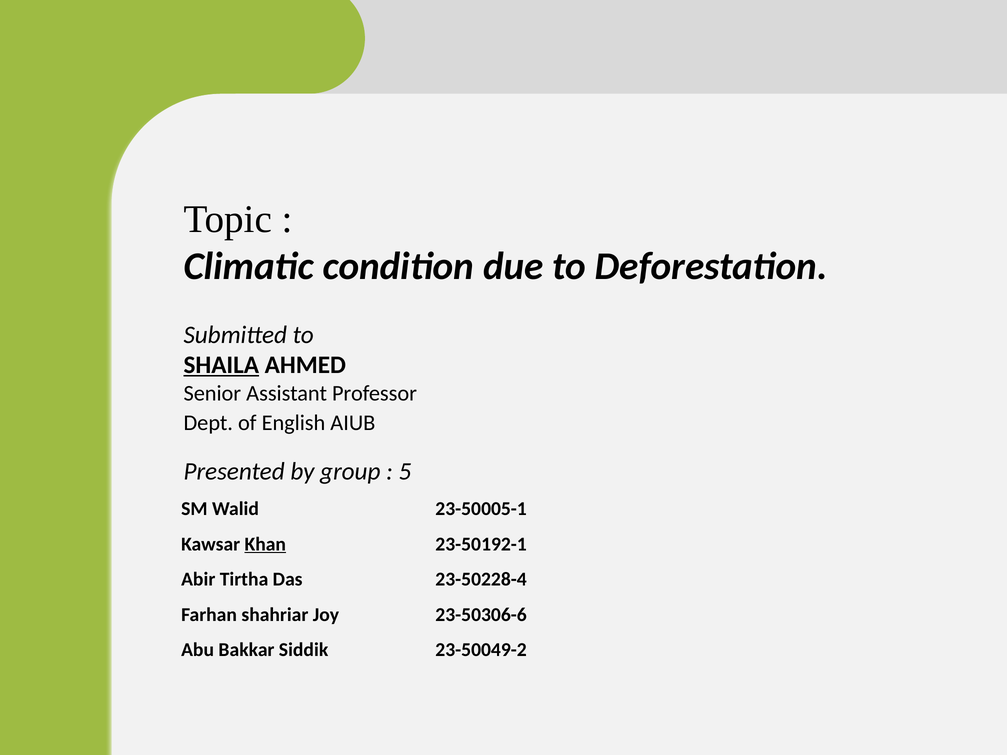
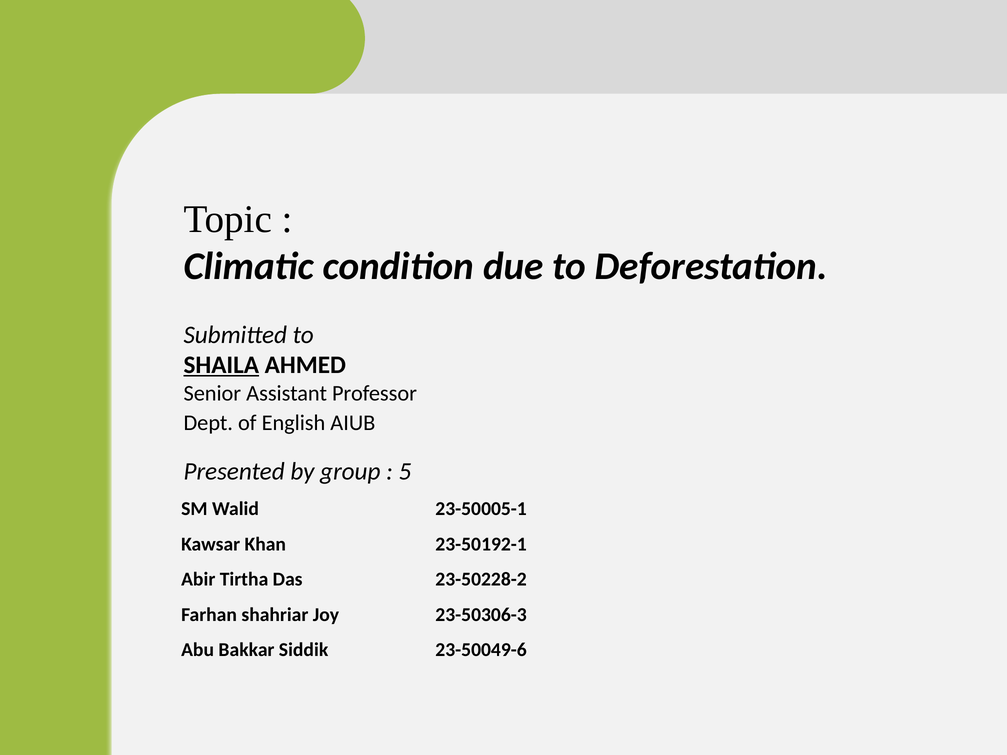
Khan underline: present -> none (265, 544)
23-50228-4: 23-50228-4 -> 23-50228-2 (481, 580)
23-50306-6: 23-50306-6 -> 23-50306-3 (481, 615)
23-50049-2: 23-50049-2 -> 23-50049-6 (481, 650)
